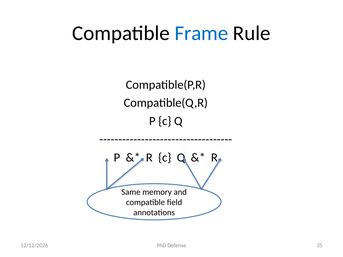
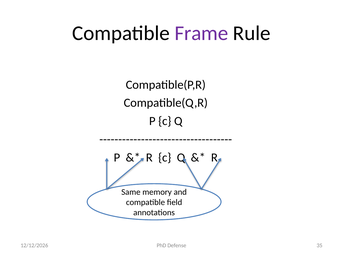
Frame colour: blue -> purple (201, 33)
